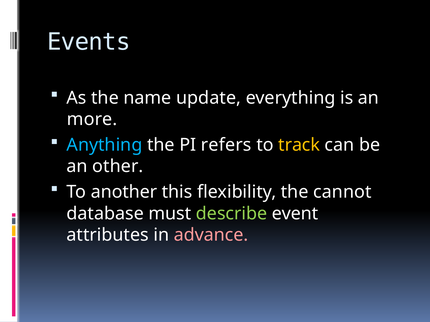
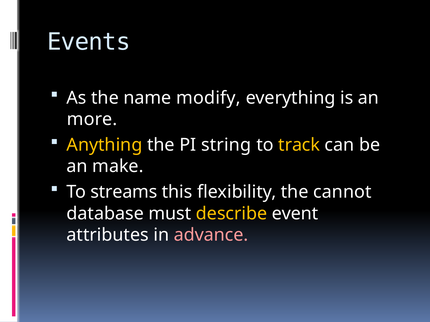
update: update -> modify (209, 98)
Anything colour: light blue -> yellow (104, 145)
refers: refers -> string (226, 145)
other: other -> make (118, 167)
another: another -> streams (124, 192)
describe colour: light green -> yellow (232, 214)
